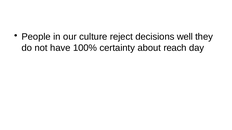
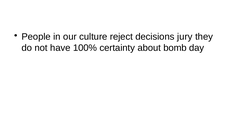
well: well -> jury (185, 37)
reach: reach -> bomb (175, 48)
